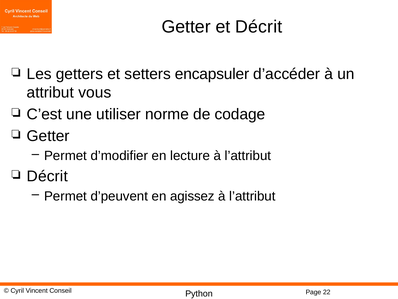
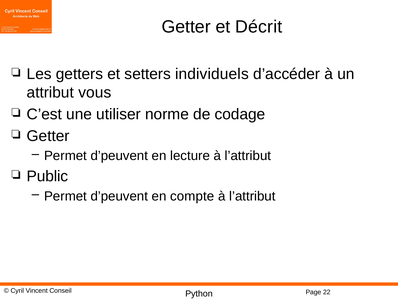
encapsuler: encapsuler -> individuels (212, 74)
d’modifier: d’modifier -> d’peuvent (119, 156)
Décrit: Décrit -> Public (47, 176)
agissez: agissez -> compte (192, 196)
